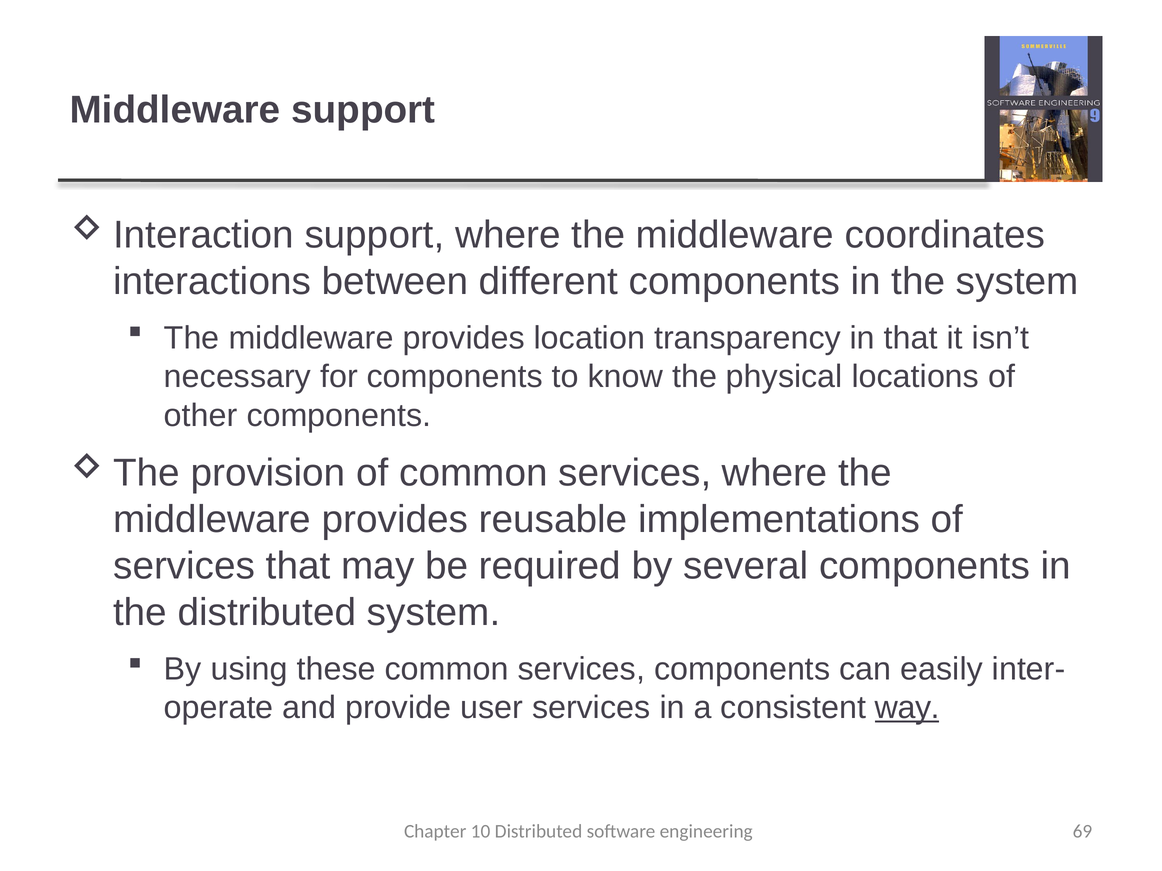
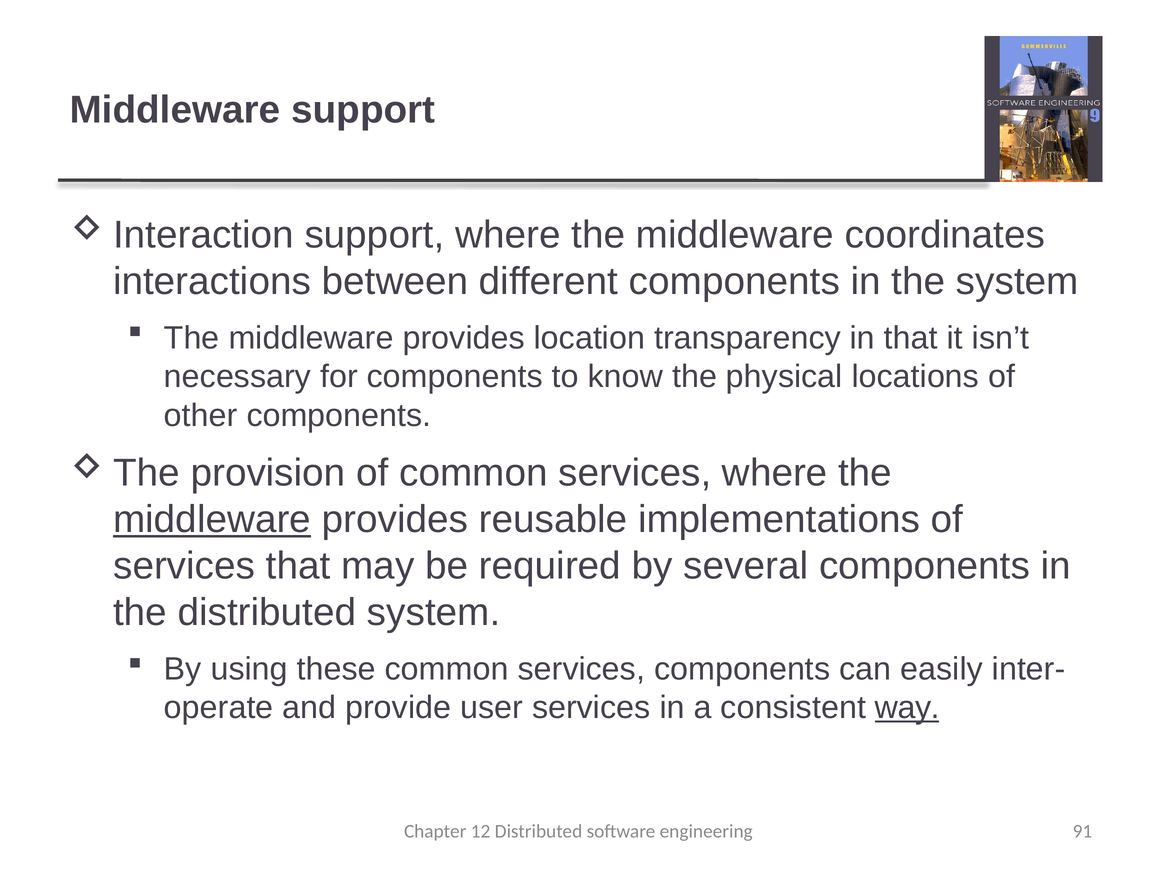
middleware underline: none -> present (212, 520)
10: 10 -> 12 (481, 832)
69: 69 -> 91 (1082, 832)
